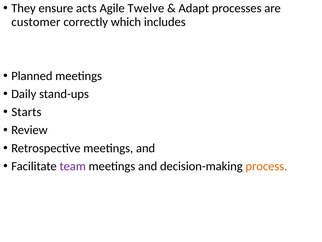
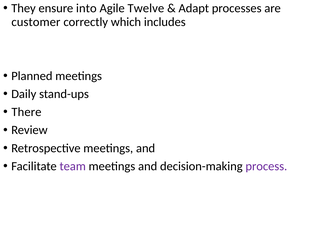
acts: acts -> into (86, 8)
Starts: Starts -> There (26, 112)
process colour: orange -> purple (266, 166)
